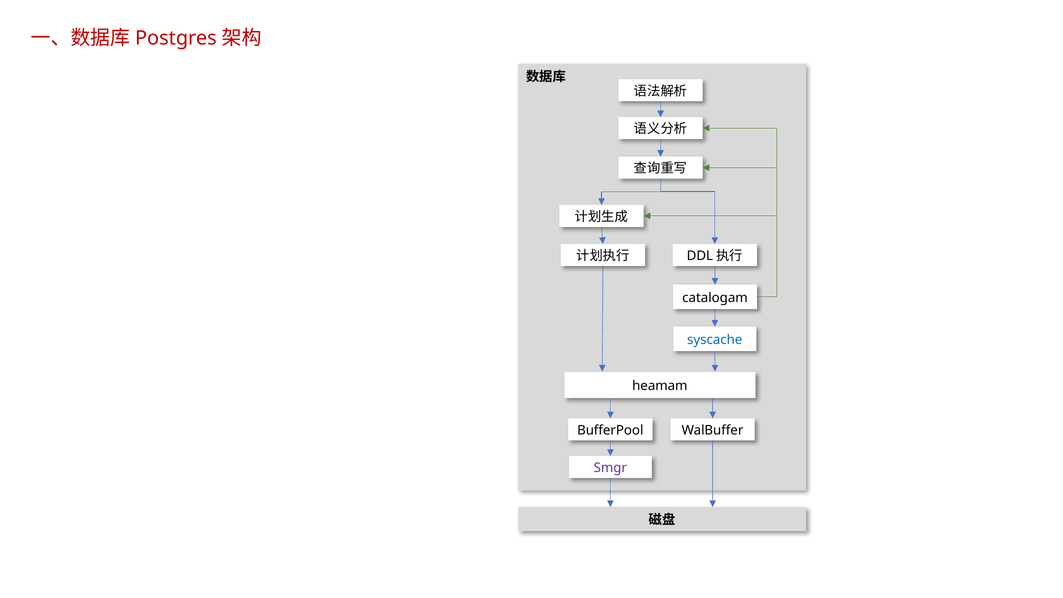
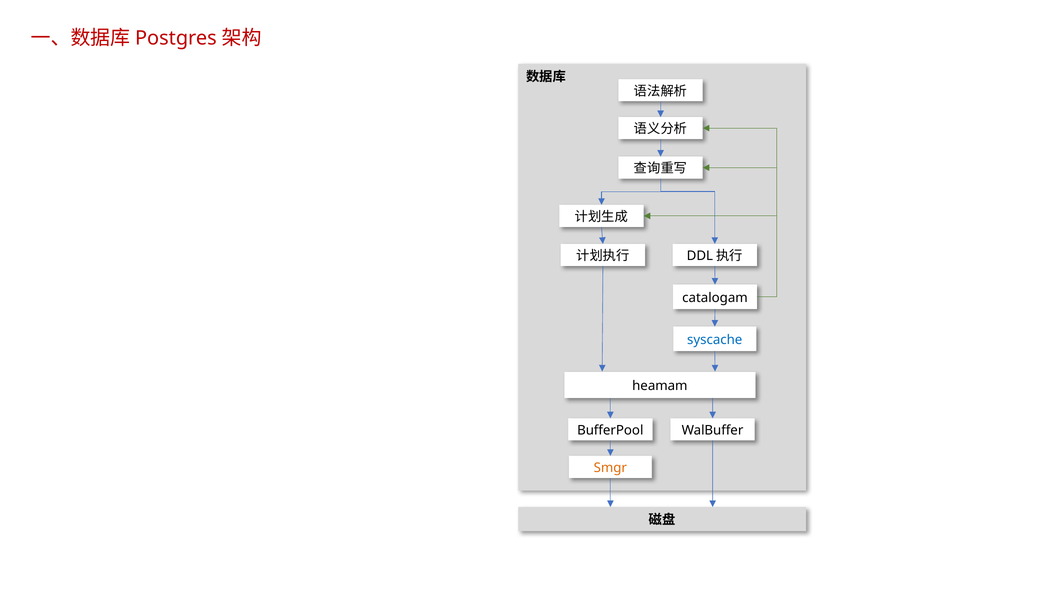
Smgr colour: purple -> orange (610, 468)
